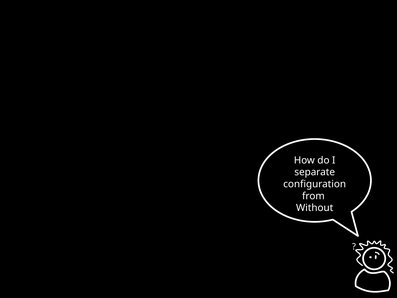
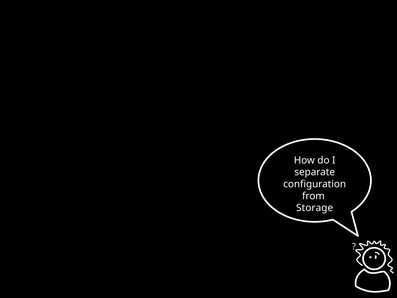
Without: Without -> Storage (315, 208)
